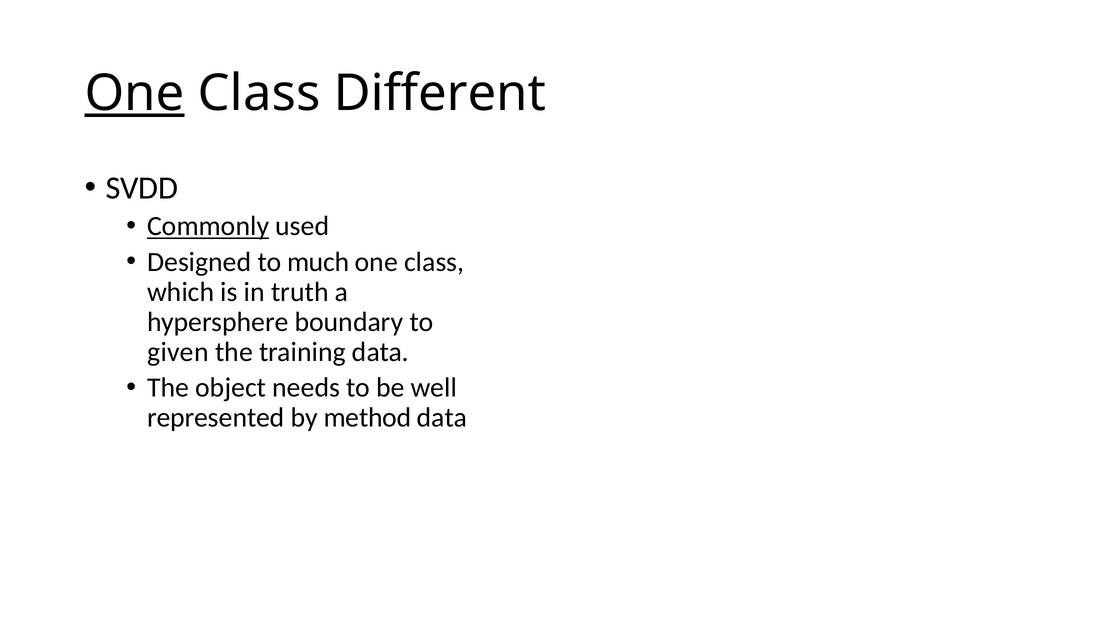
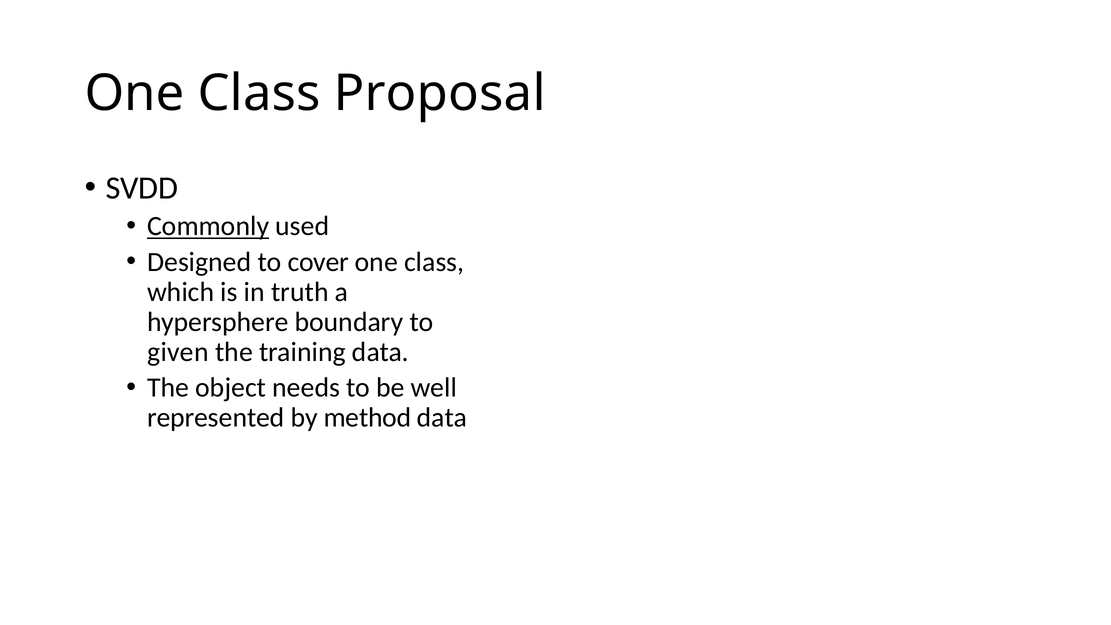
One underline: present -> none (135, 93)
Different: Different -> Proposal (440, 93)
much: much -> cover (318, 262)
